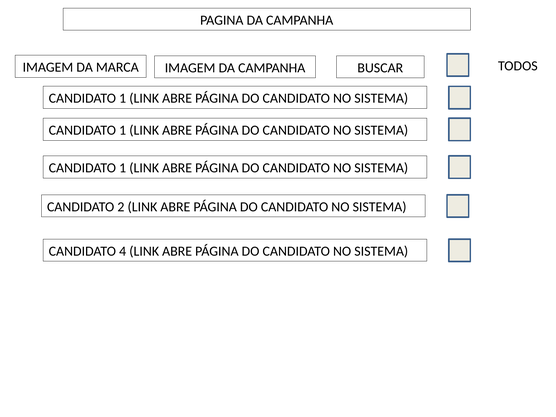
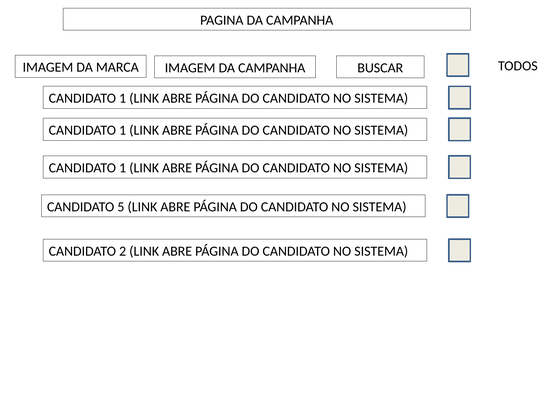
2: 2 -> 5 (121, 207)
4: 4 -> 2 (123, 251)
